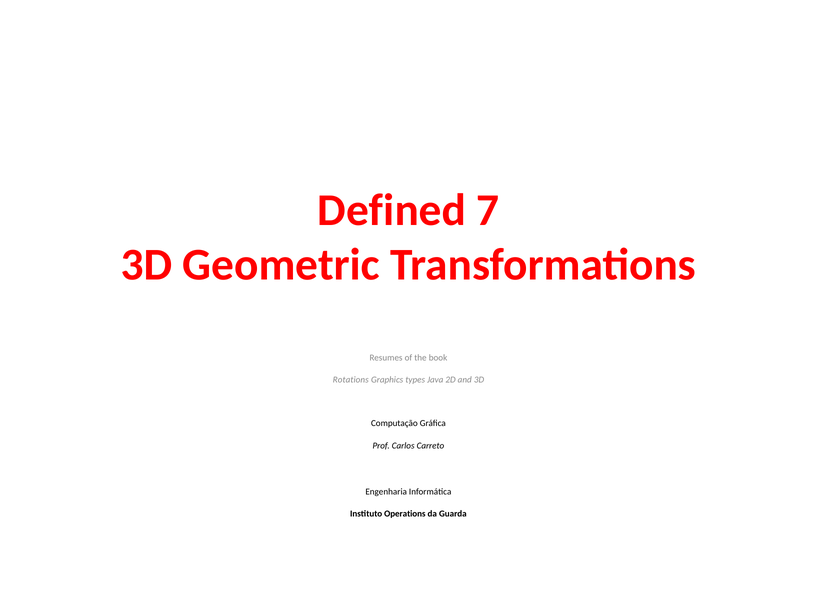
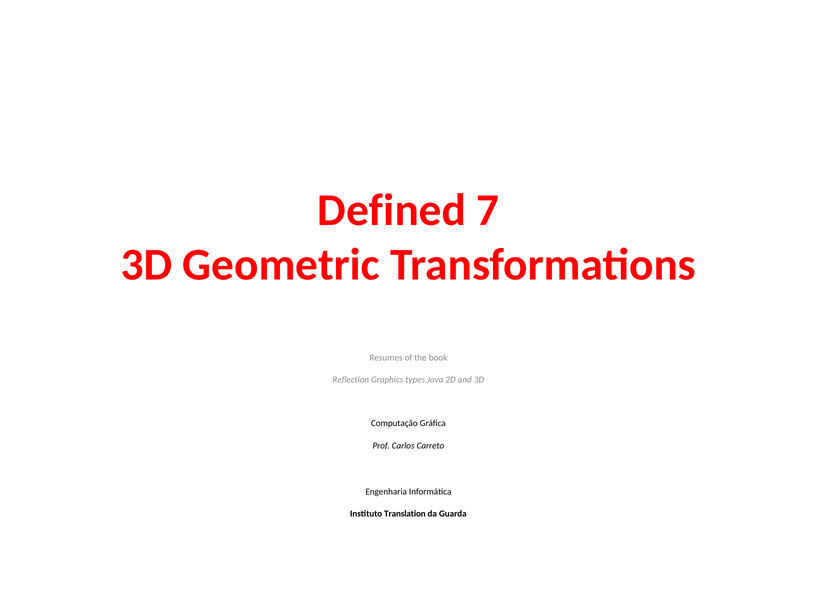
Rotations: Rotations -> Reflection (351, 380)
Operations: Operations -> Translation (405, 514)
